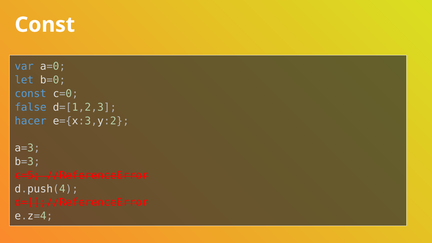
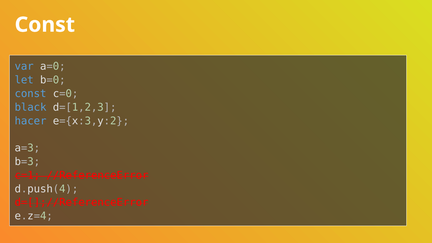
false: false -> black (31, 107)
c=5: c=5 -> c=1 (27, 175)
